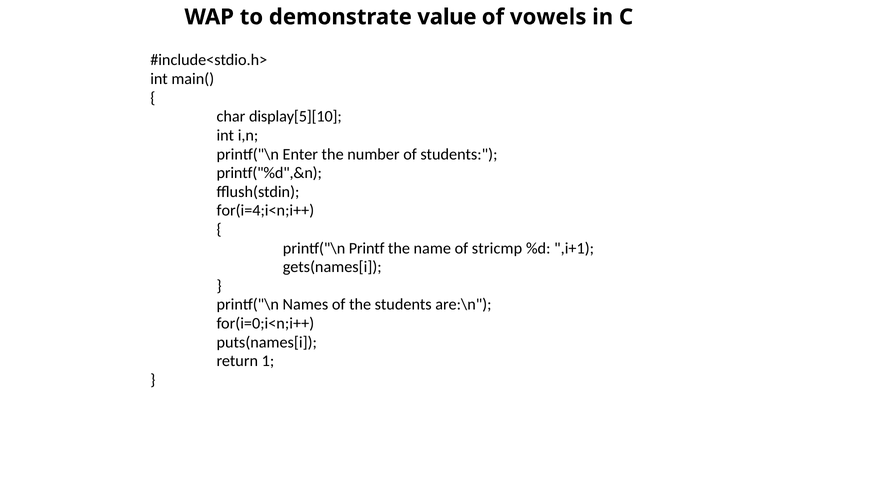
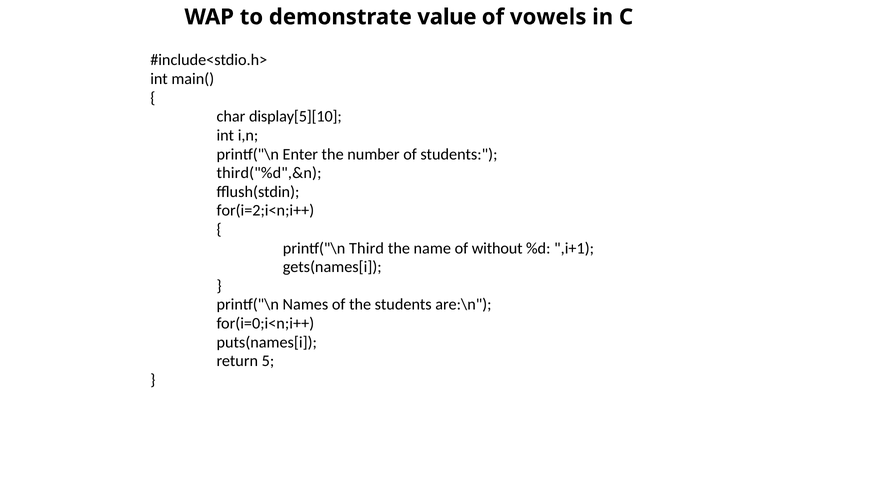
printf("%d",&n: printf("%d",&n -> third("%d",&n (269, 173)
for(i=4;i<n;i++: for(i=4;i<n;i++ -> for(i=2;i<n;i++ (265, 211)
Printf: Printf -> Third (367, 248)
stricmp: stricmp -> without (497, 248)
1: 1 -> 5 (268, 361)
